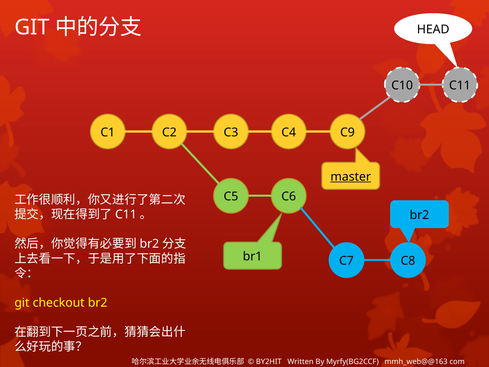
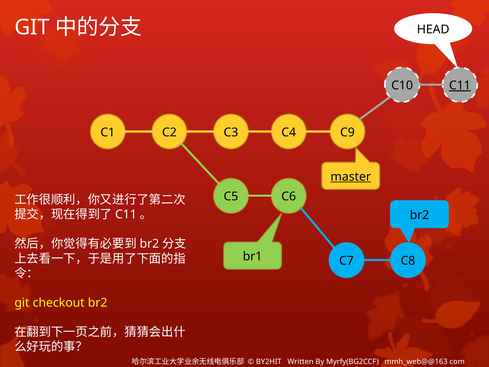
C11 underline: none -> present (460, 86)
